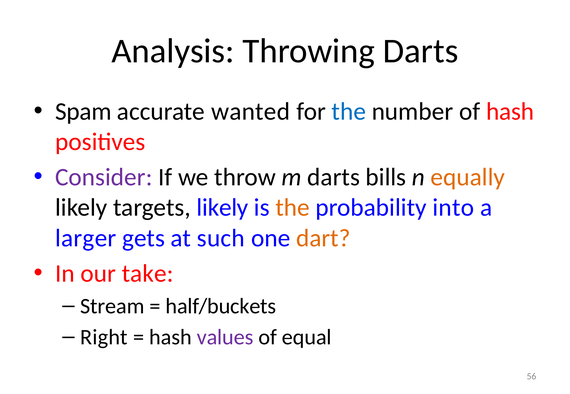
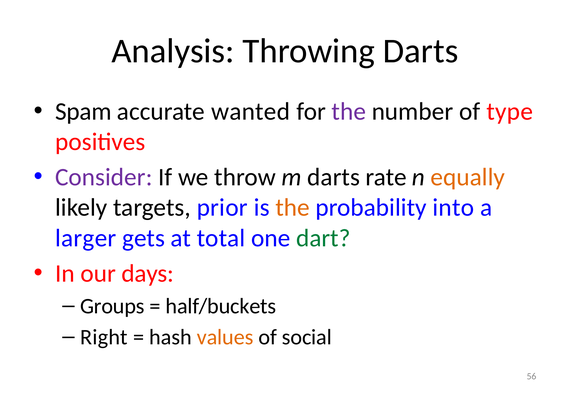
the colour: blue -> purple (349, 112)
of hash: hash -> type (510, 112)
bills: bills -> rate (386, 178)
targets likely: likely -> prior (222, 208)
such: such -> total (221, 238)
dart colour: orange -> green (323, 238)
take: take -> days (148, 274)
Stream: Stream -> Groups (112, 307)
values colour: purple -> orange (225, 338)
equal: equal -> social (307, 338)
